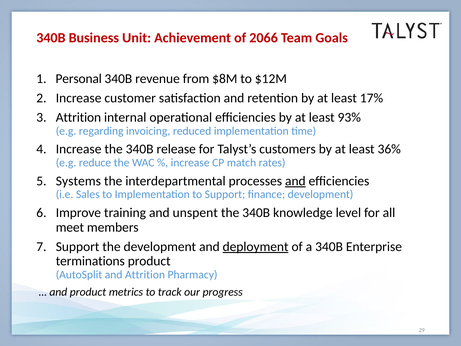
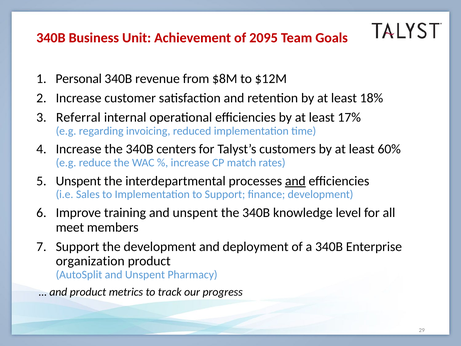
2066: 2066 -> 2095 (264, 38)
17%: 17% -> 18% (372, 98)
Attrition: Attrition -> Referral (78, 117)
93%: 93% -> 17% (349, 117)
release: release -> centers (176, 149)
36%: 36% -> 60% (389, 149)
Systems: Systems -> Unspent (78, 181)
deployment underline: present -> none (256, 246)
terminations: terminations -> organization (90, 261)
AutoSplit and Attrition: Attrition -> Unspent (145, 275)
